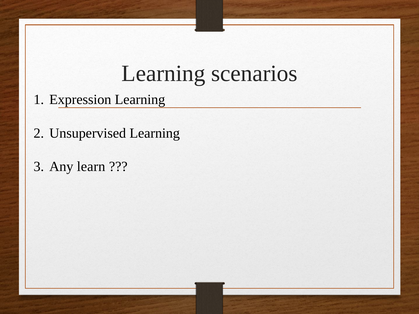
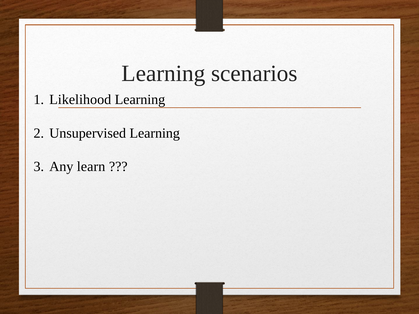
Expression: Expression -> Likelihood (80, 100)
